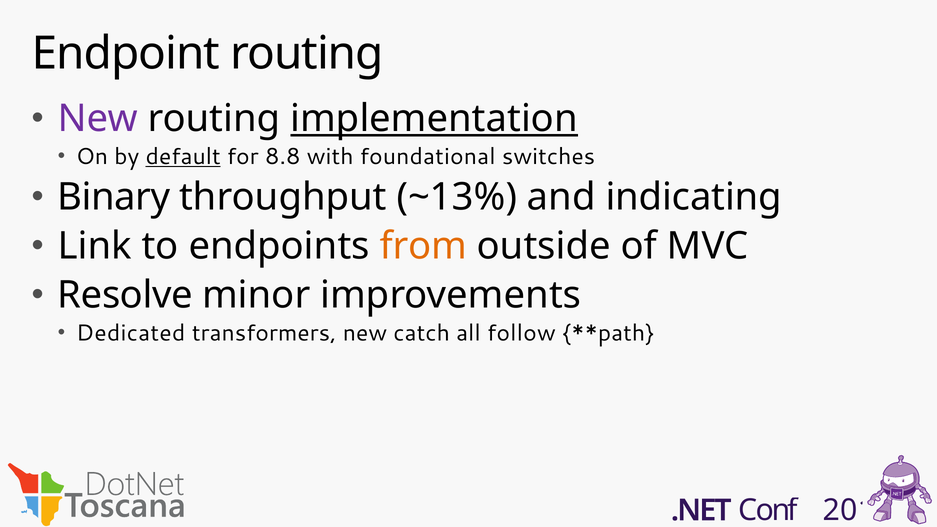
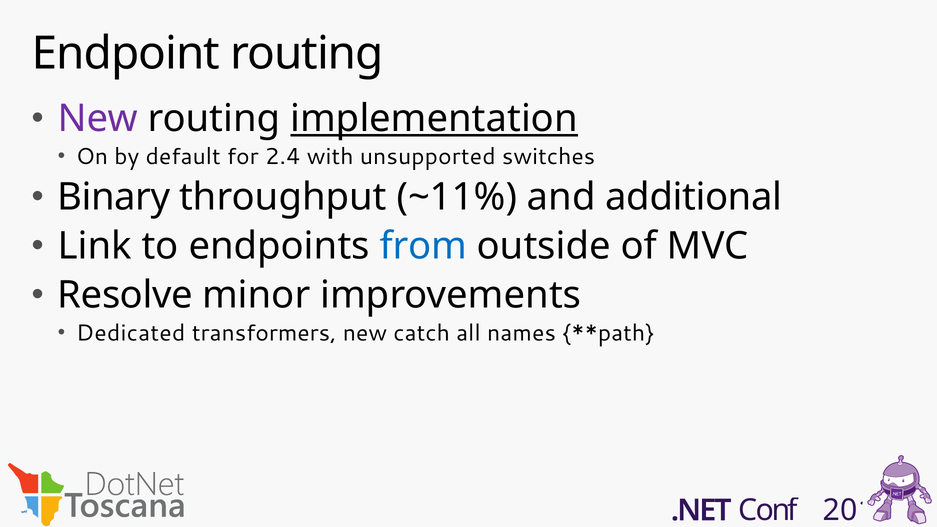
default underline: present -> none (183, 157)
8.8: 8.8 -> 2.4 (283, 157)
foundational: foundational -> unsupported (428, 157)
~13%: ~13% -> ~11% (457, 197)
indicating: indicating -> additional (694, 197)
from colour: orange -> blue (423, 246)
follow: follow -> names (521, 333)
